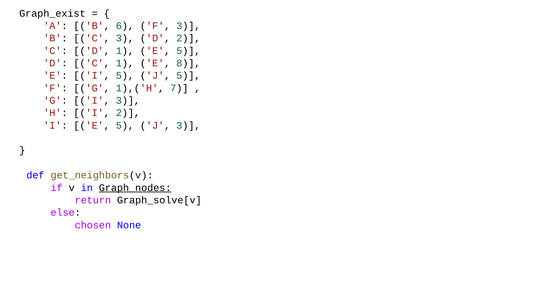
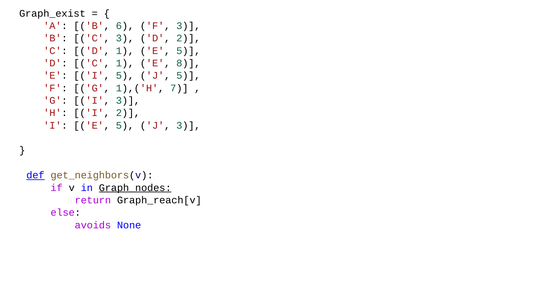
def underline: none -> present (35, 175)
Graph_solve[v: Graph_solve[v -> Graph_reach[v (159, 200)
chosen: chosen -> avoids (93, 225)
